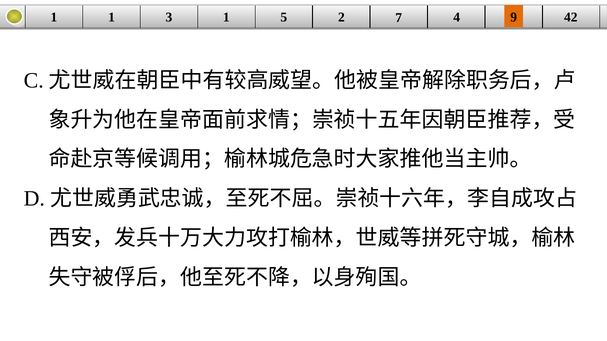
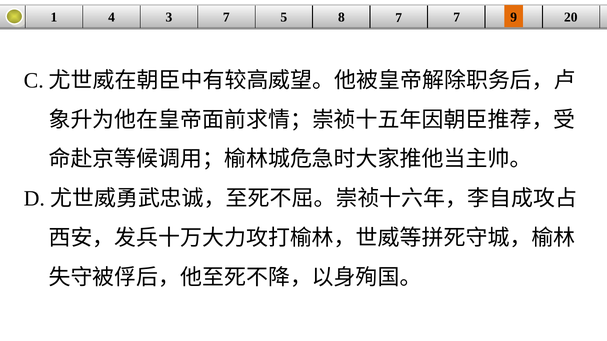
1 1: 1 -> 4 (112, 17)
3 1: 1 -> 7 (226, 17)
2: 2 -> 8 (341, 17)
7 4: 4 -> 7 (457, 17)
42: 42 -> 20 (571, 17)
